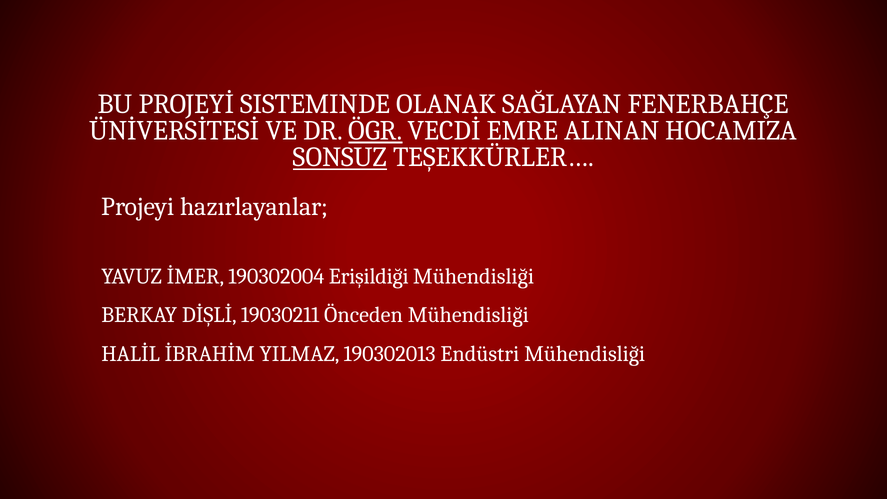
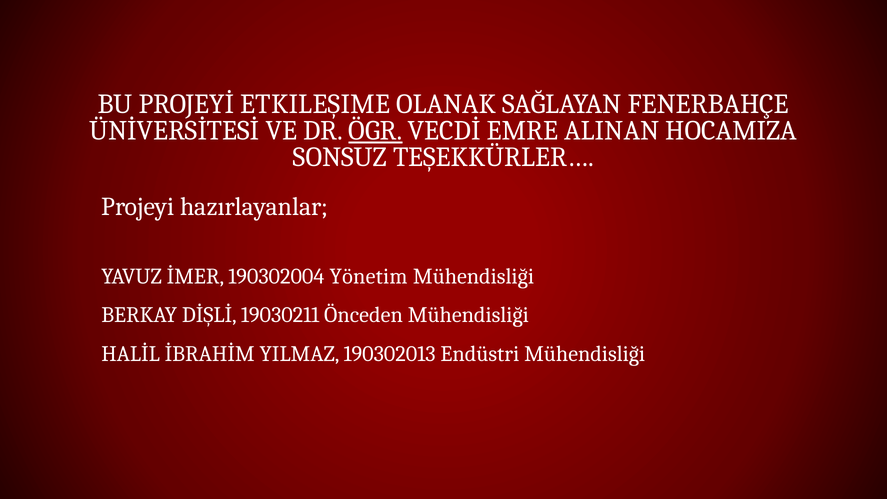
SISTEMINDE: SISTEMINDE -> ETKILEŞIME (315, 104)
SONSUZ underline: present -> none (340, 157)
Erişildiği: Erişildiği -> Yönetim (369, 276)
